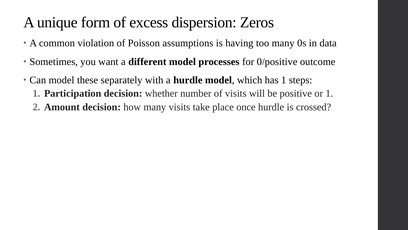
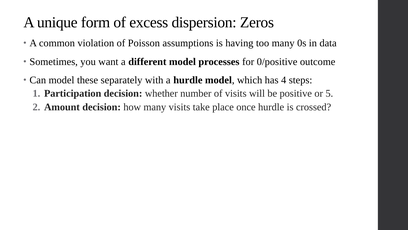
has 1: 1 -> 4 (284, 80)
or 1: 1 -> 5 (329, 93)
